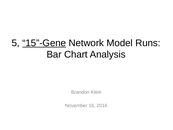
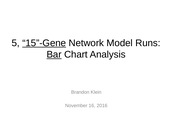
Bar underline: none -> present (54, 54)
